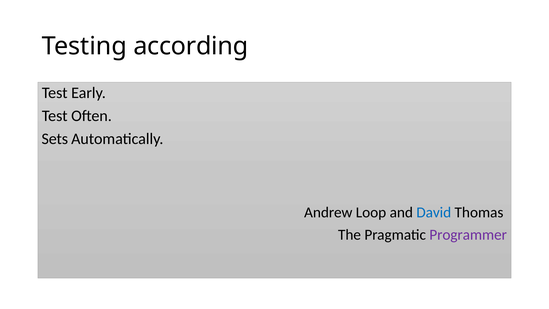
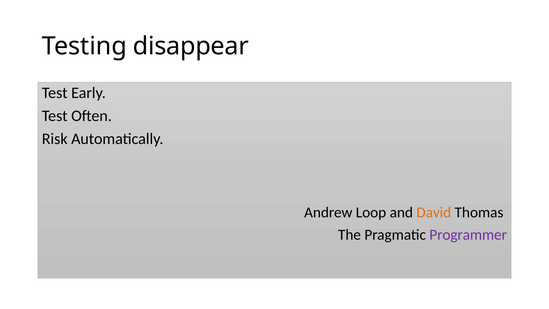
according: according -> disappear (191, 46)
Sets: Sets -> Risk (55, 139)
David colour: blue -> orange (434, 212)
